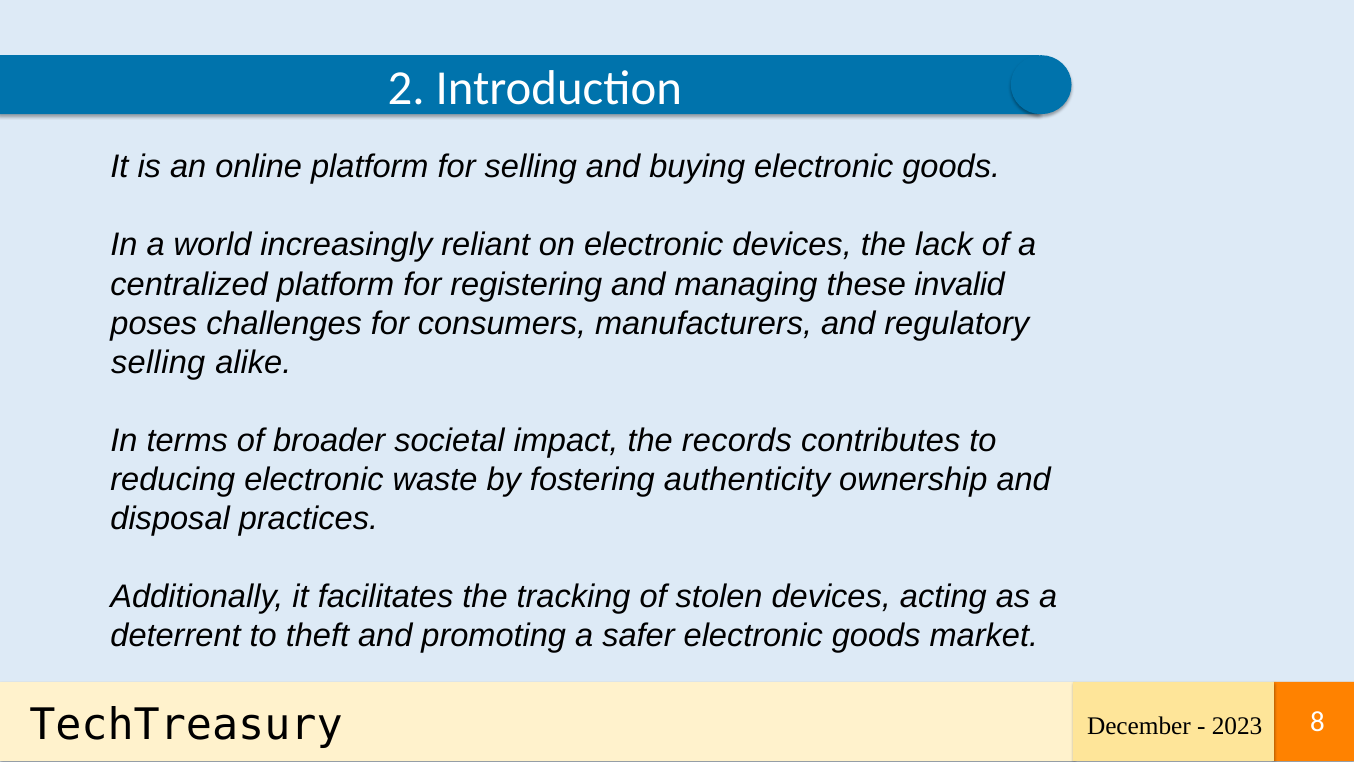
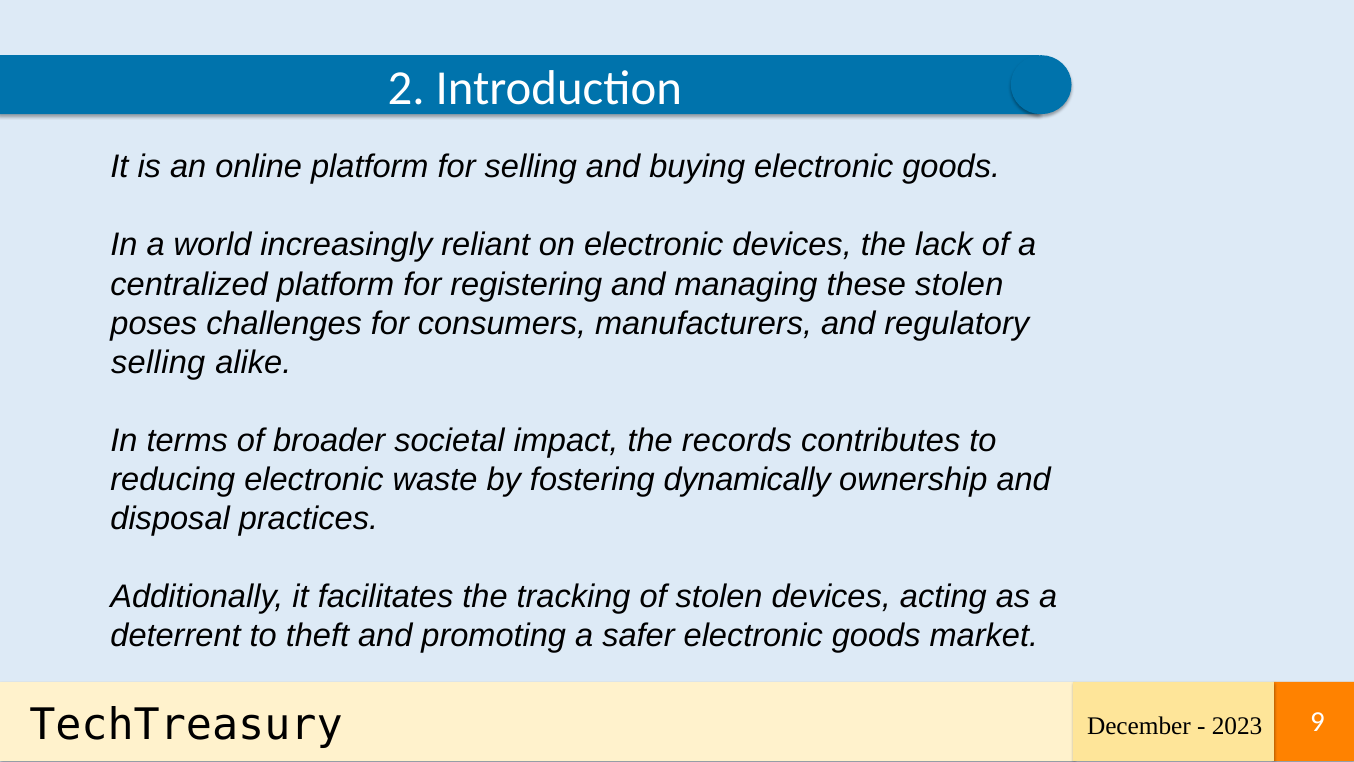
these invalid: invalid -> stolen (959, 284)
authenticity: authenticity -> dynamically (747, 480)
8: 8 -> 9 (1317, 721)
